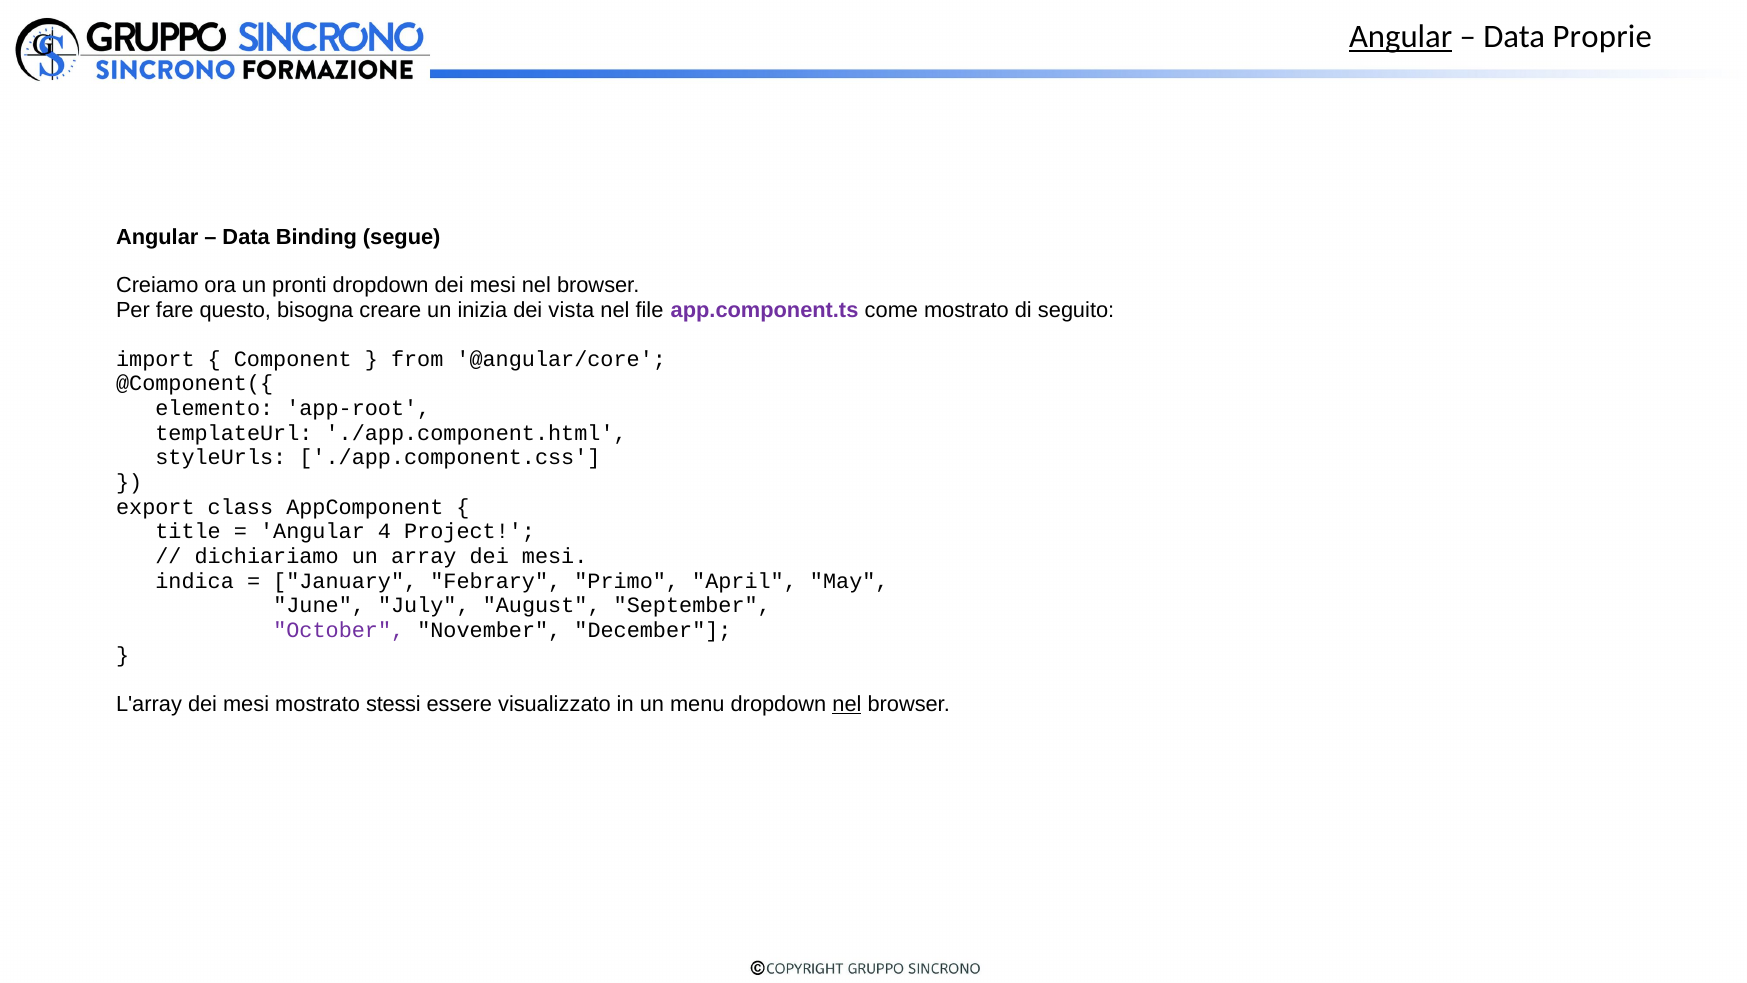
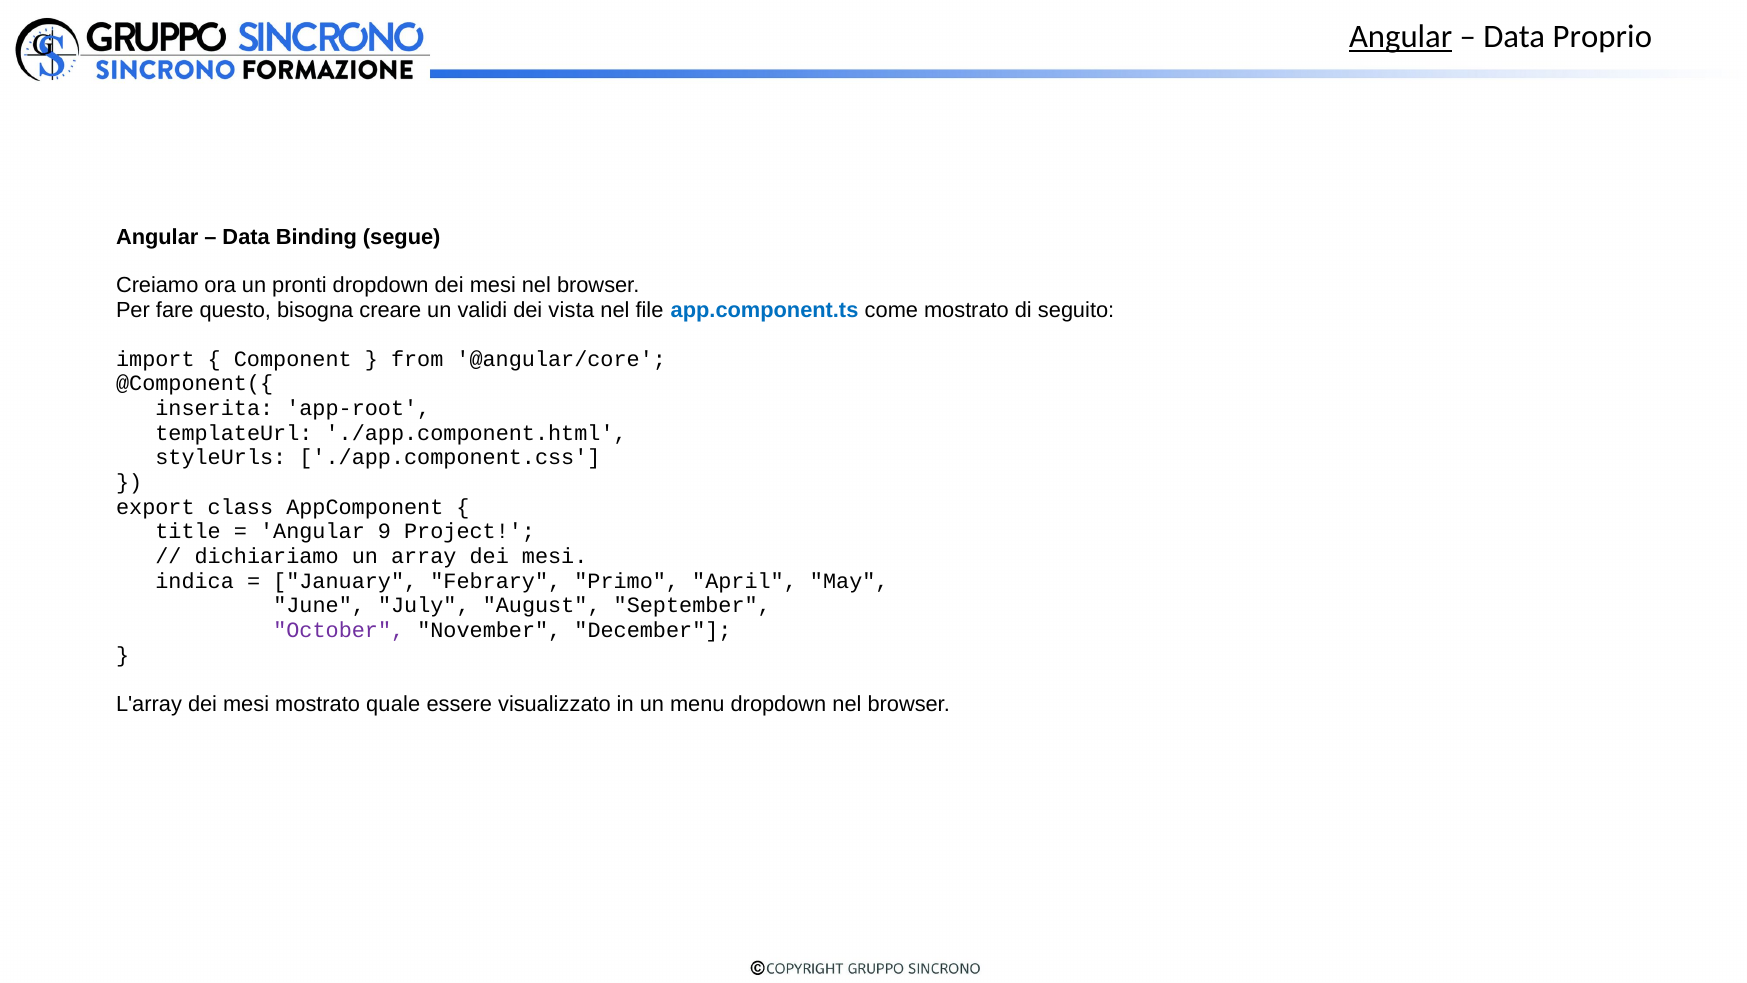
Proprie: Proprie -> Proprio (1602, 37)
inizia: inizia -> validi (482, 310)
app.component.ts colour: purple -> blue (765, 310)
elemento: elemento -> inserita (214, 408)
4: 4 -> 9 (384, 531)
stessi: stessi -> quale (393, 704)
nel underline: present -> none (847, 704)
